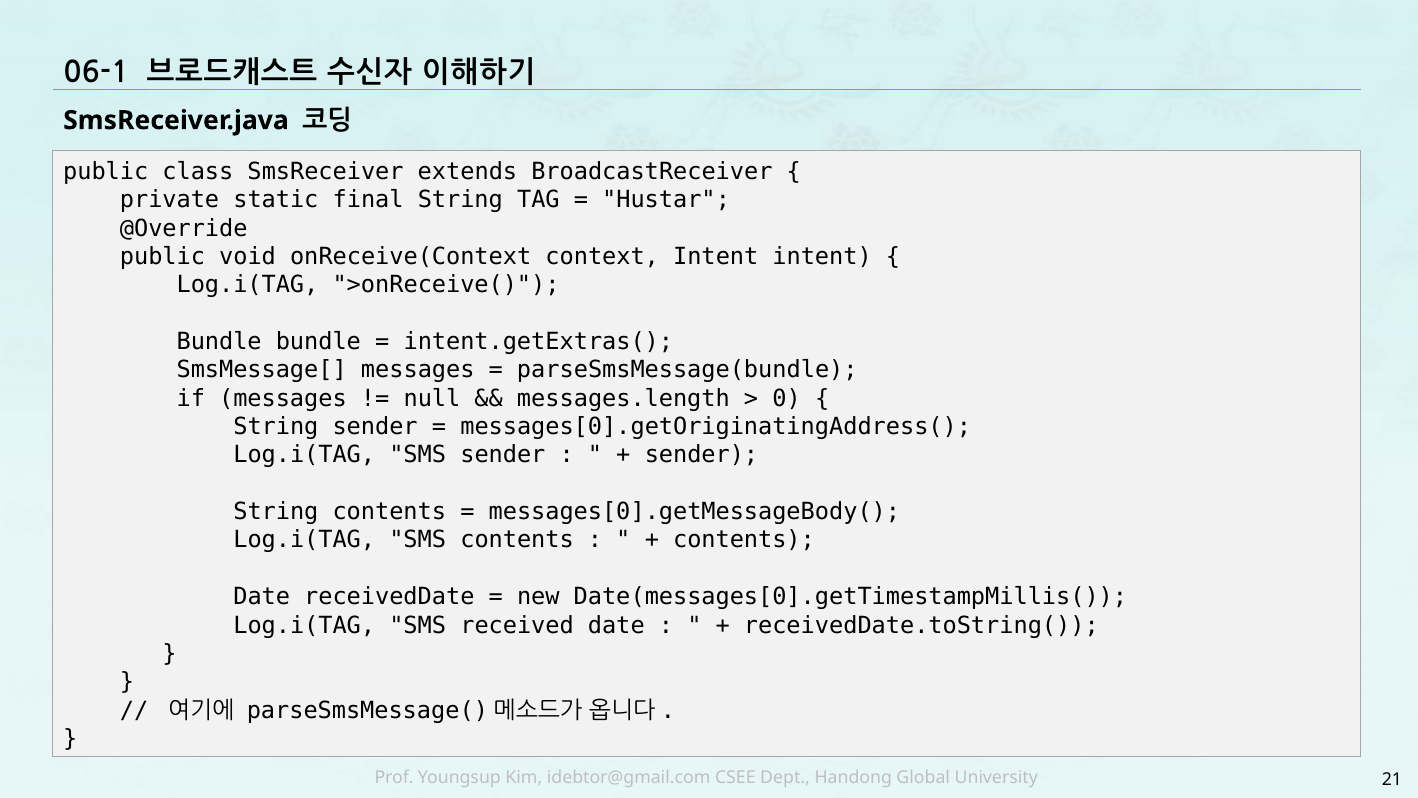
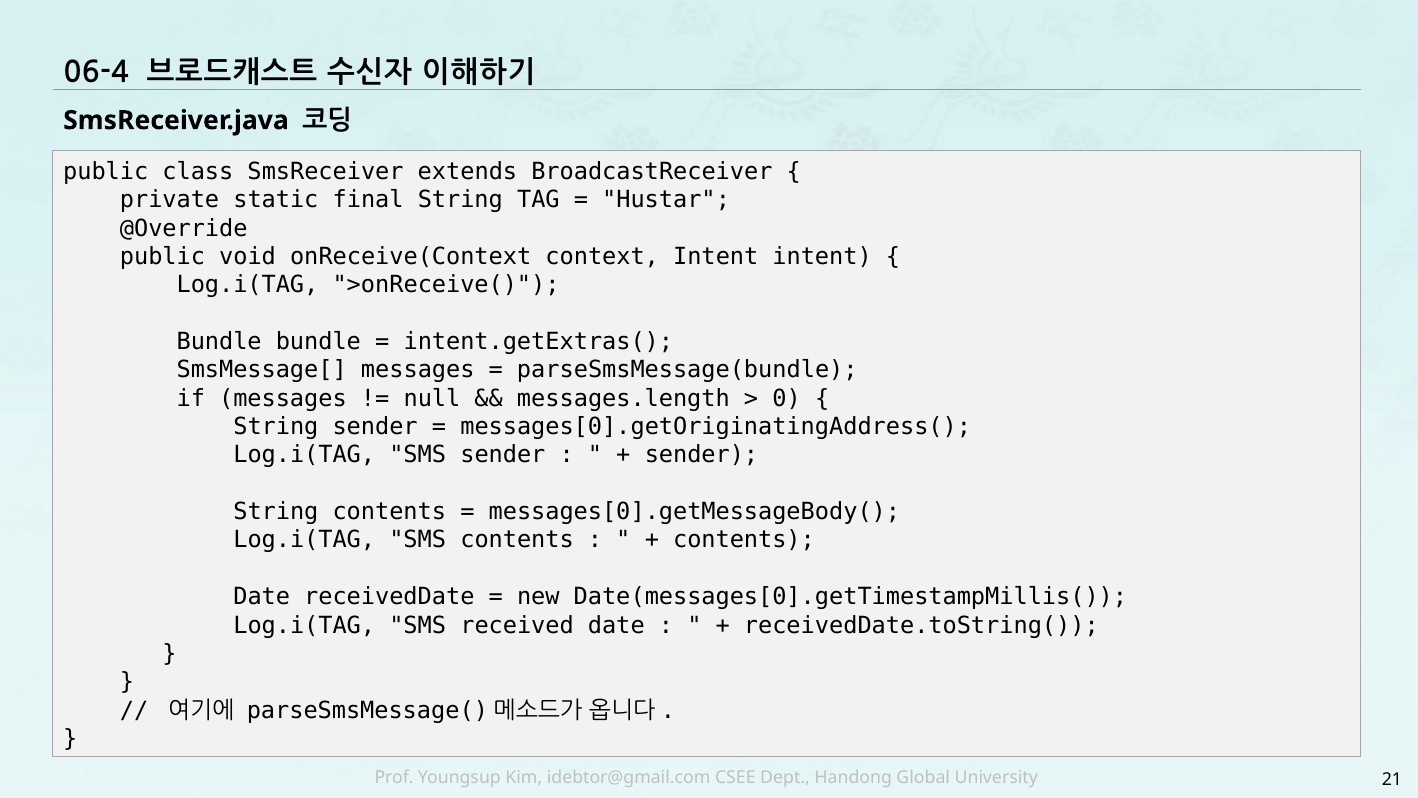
06-1: 06-1 -> 06-4 (96, 73)
